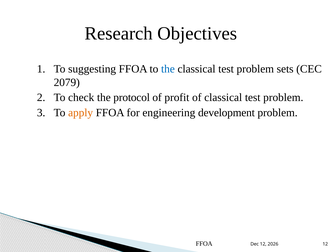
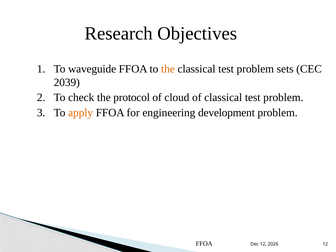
suggesting: suggesting -> waveguide (92, 69)
the colour: blue -> orange (168, 69)
2079: 2079 -> 2039 (67, 82)
profit: profit -> cloud (177, 98)
